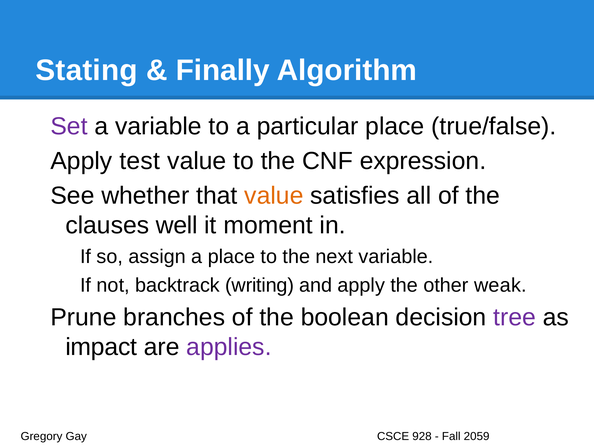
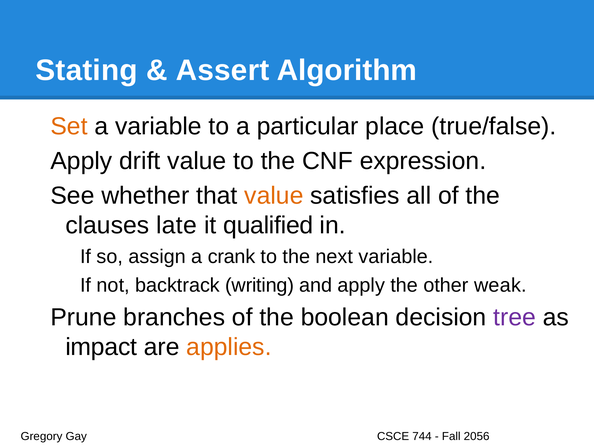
Finally: Finally -> Assert (223, 70)
Set colour: purple -> orange (69, 126)
test: test -> drift (140, 161)
well: well -> late (177, 225)
moment: moment -> qualified (268, 225)
a place: place -> crank (232, 257)
applies colour: purple -> orange (229, 347)
928: 928 -> 744 (422, 437)
2059: 2059 -> 2056 (477, 437)
